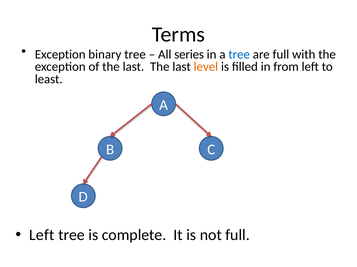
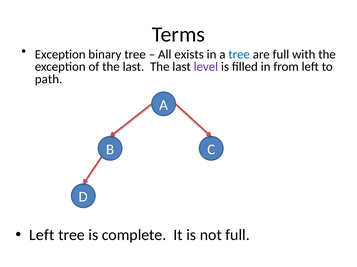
series: series -> exists (189, 55)
level colour: orange -> purple (206, 67)
least: least -> path (49, 79)
